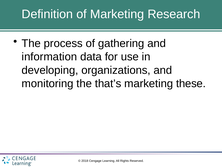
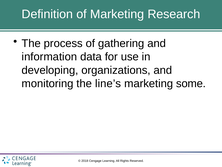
that’s: that’s -> line’s (108, 83)
these: these -> some (191, 83)
